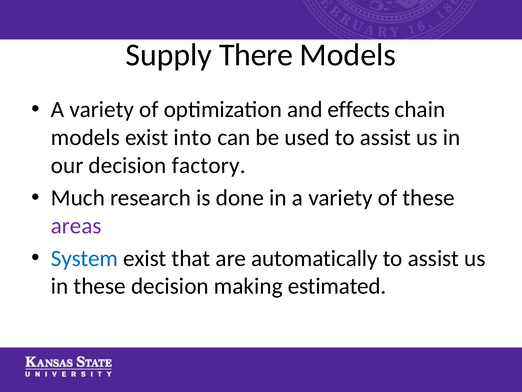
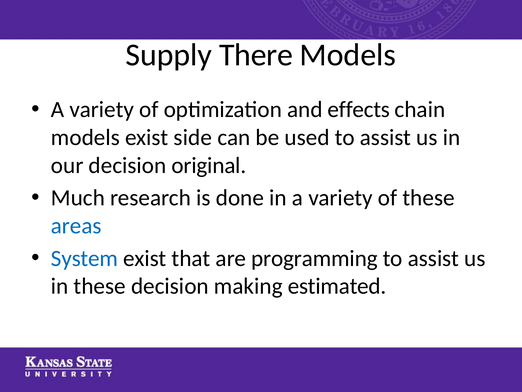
into: into -> side (193, 137)
factory: factory -> original (209, 165)
areas colour: purple -> blue (76, 226)
automatically: automatically -> programming (314, 258)
